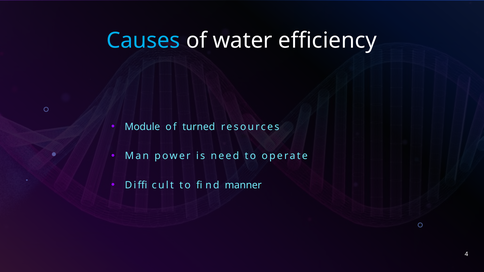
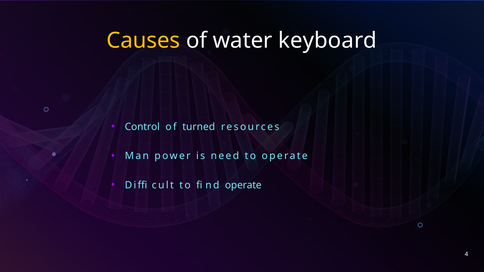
Causes colour: light blue -> yellow (143, 41)
efficiency: efficiency -> keyboard (328, 41)
Module: Module -> Control (142, 127)
manner: manner -> operate (243, 185)
